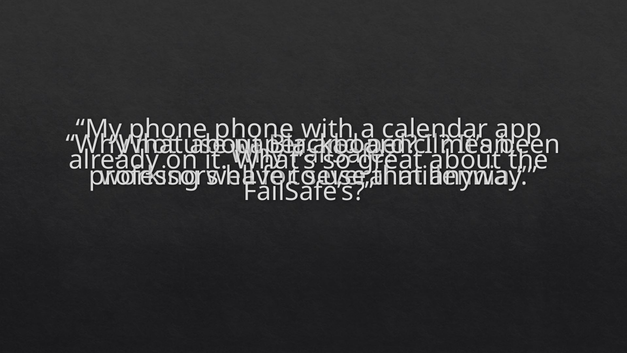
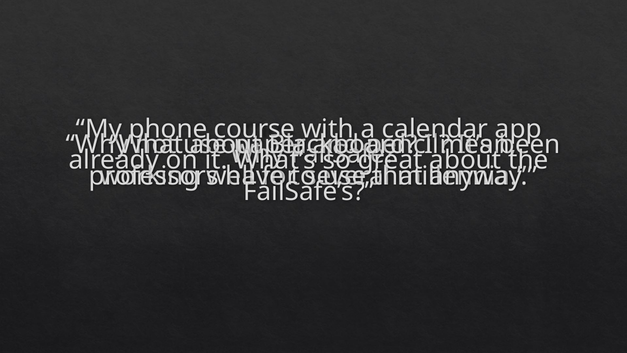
phone: phone -> course (254, 129)
